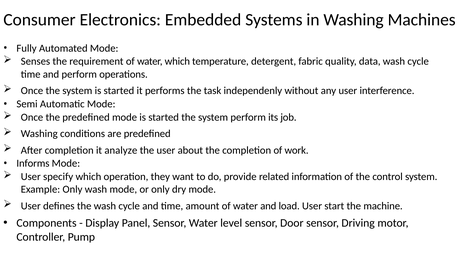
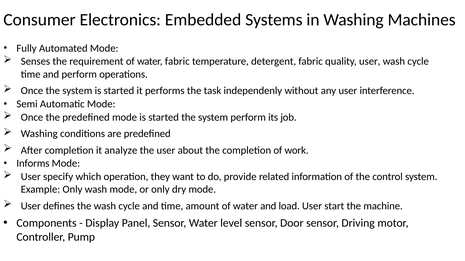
water which: which -> fabric (177, 62)
quality data: data -> user (370, 62)
